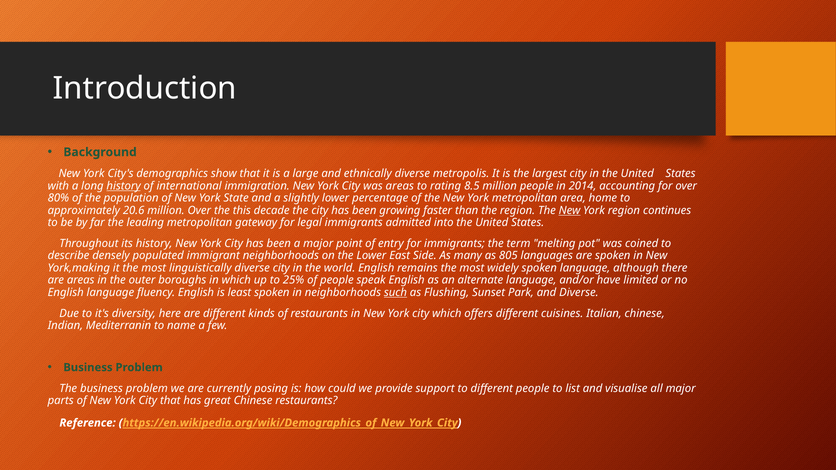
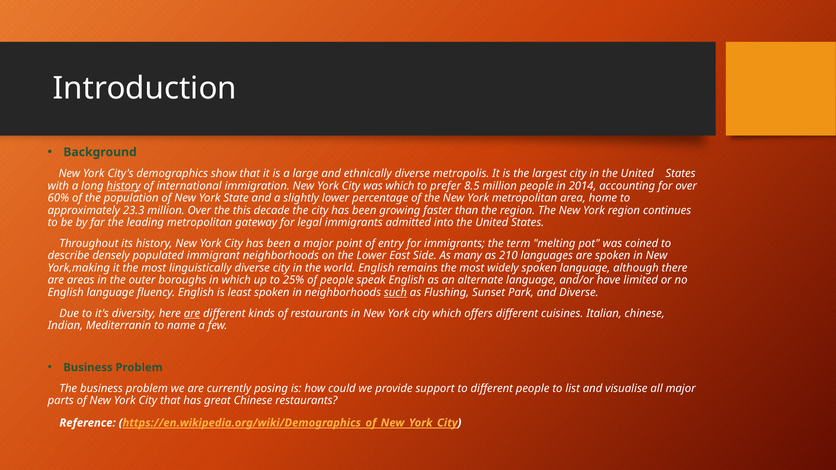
was areas: areas -> which (400, 186)
rating: rating -> prefer (446, 186)
80%: 80% -> 60% (58, 198)
20.6: 20.6 -> 23.3 (134, 210)
New underline: present -> none (570, 210)
805: 805 -> 210 (508, 256)
are underline: none -> present (192, 314)
